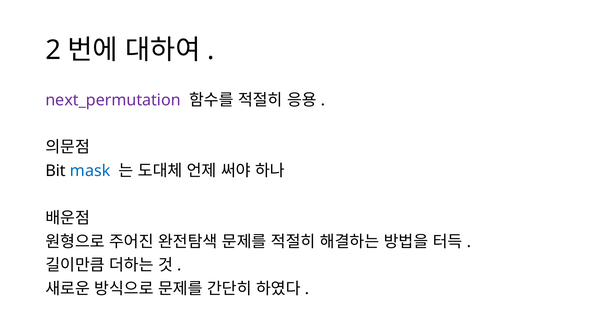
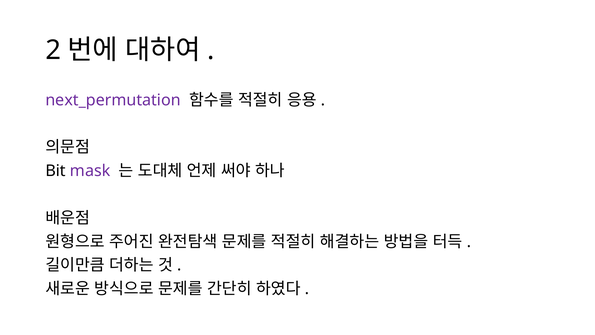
mask colour: blue -> purple (90, 171)
